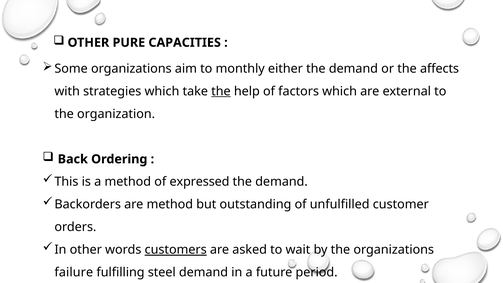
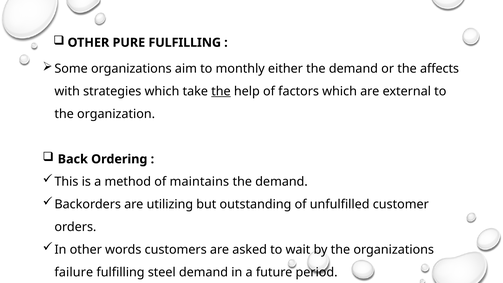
PURE CAPACITIES: CAPACITIES -> FULFILLING (185, 43)
expressed: expressed -> maintains (199, 182)
are method: method -> utilizing (170, 204)
customers underline: present -> none (176, 250)
